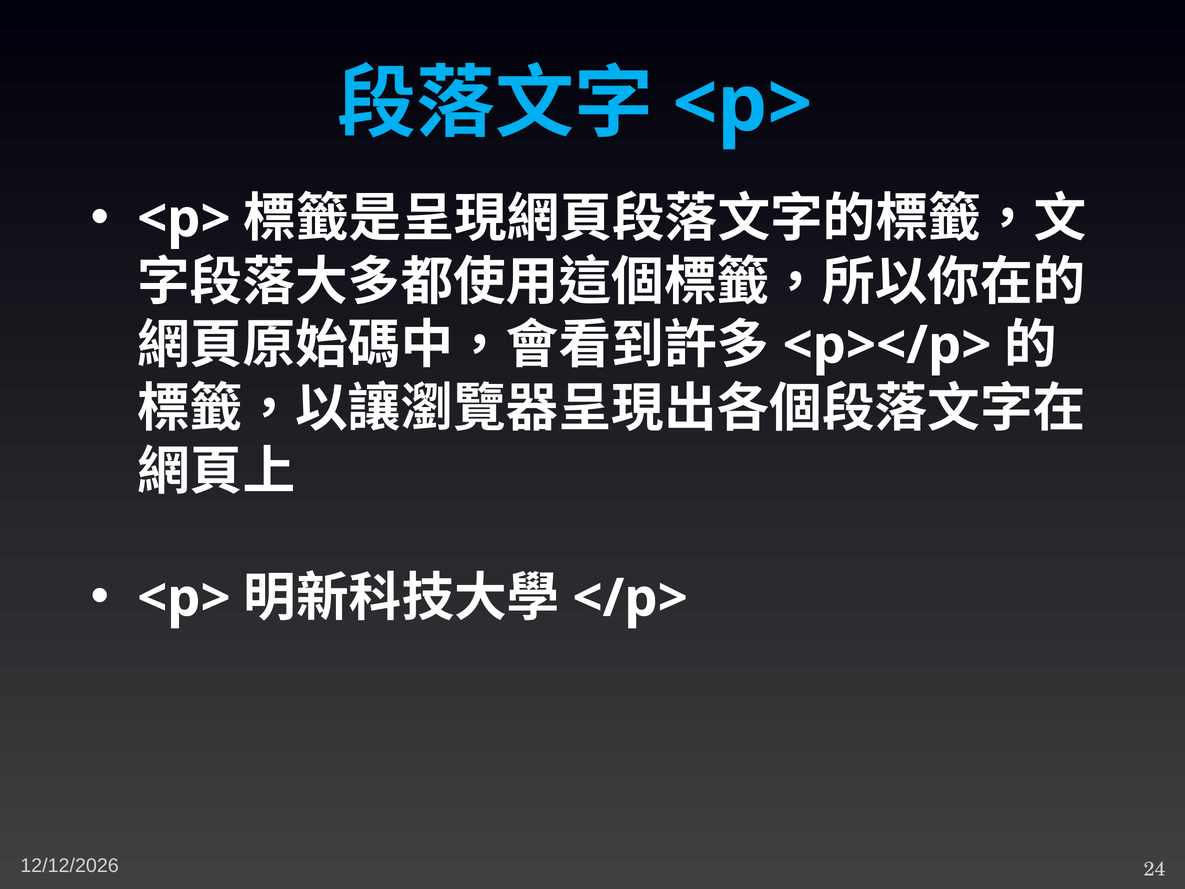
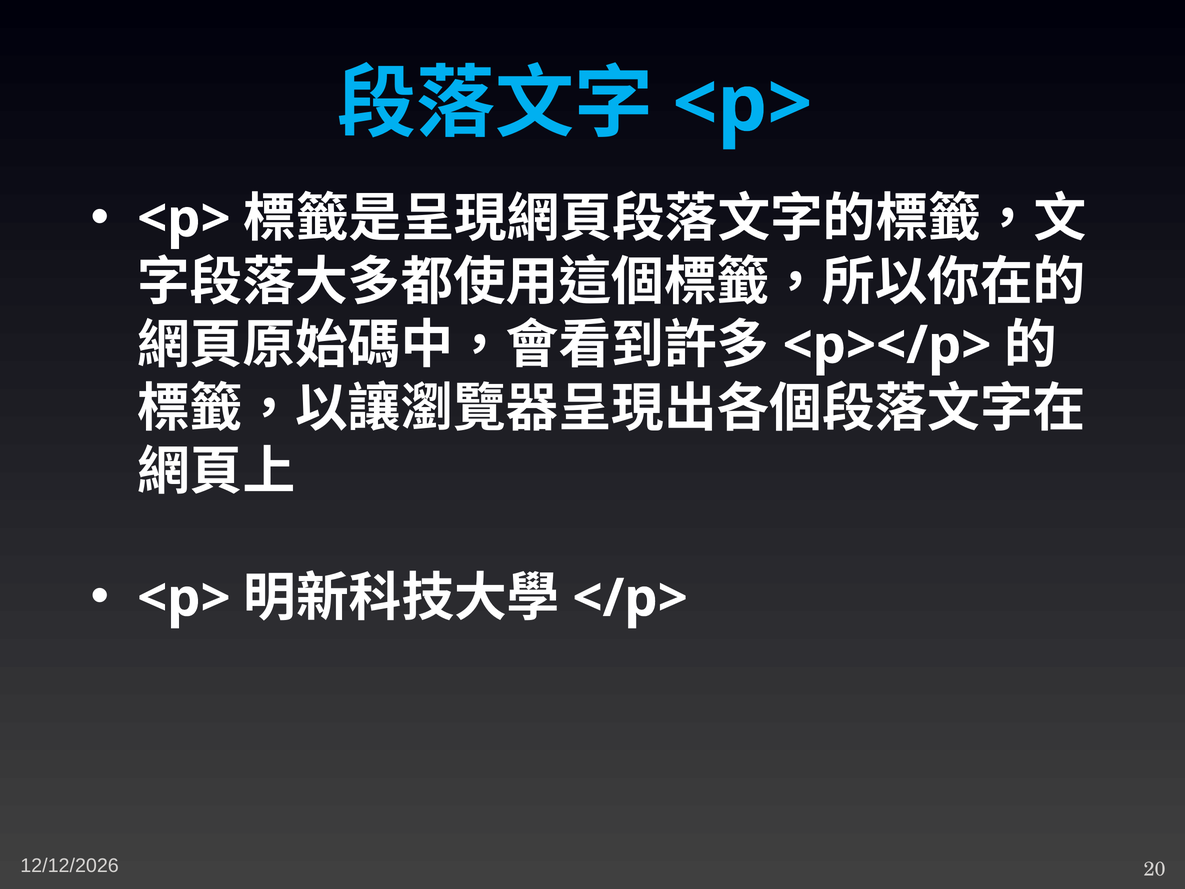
24: 24 -> 20 (1155, 869)
